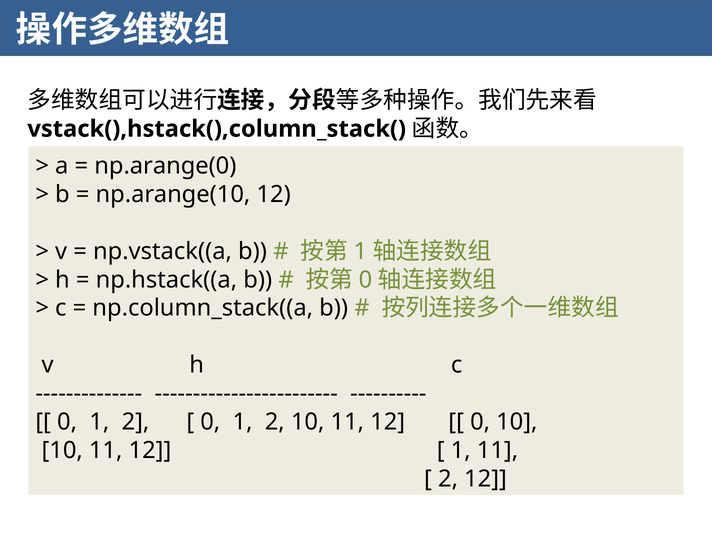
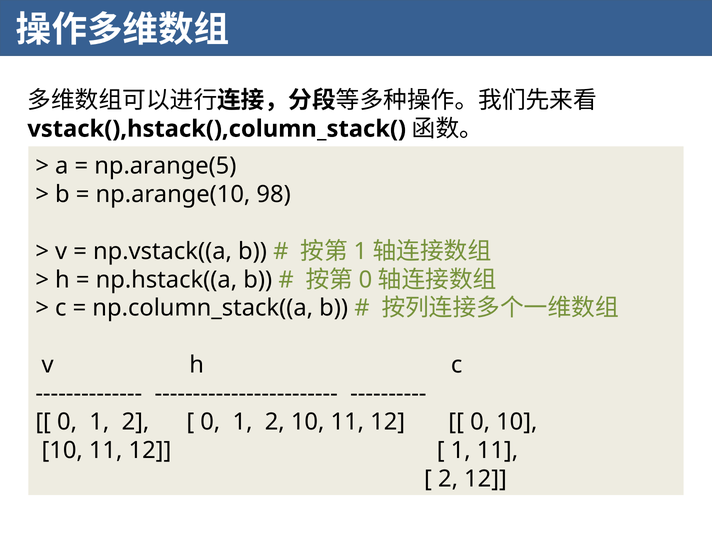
np.arange(0: np.arange(0 -> np.arange(5 (165, 166)
np.arange(10 12: 12 -> 98 (274, 194)
